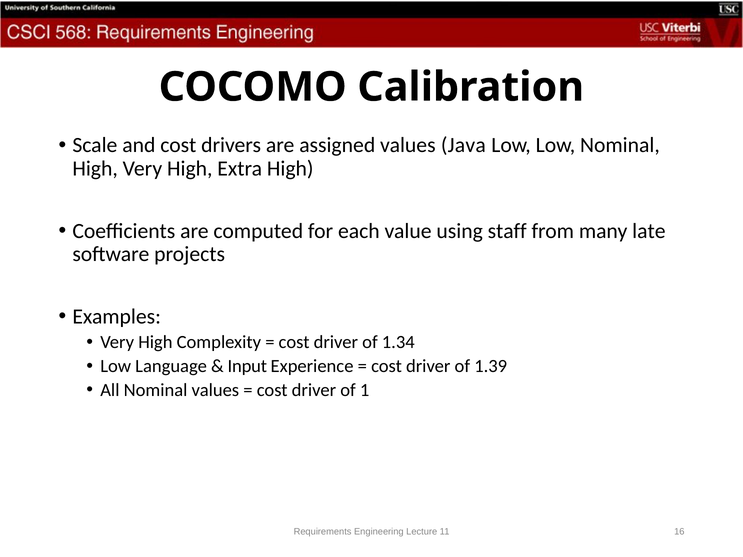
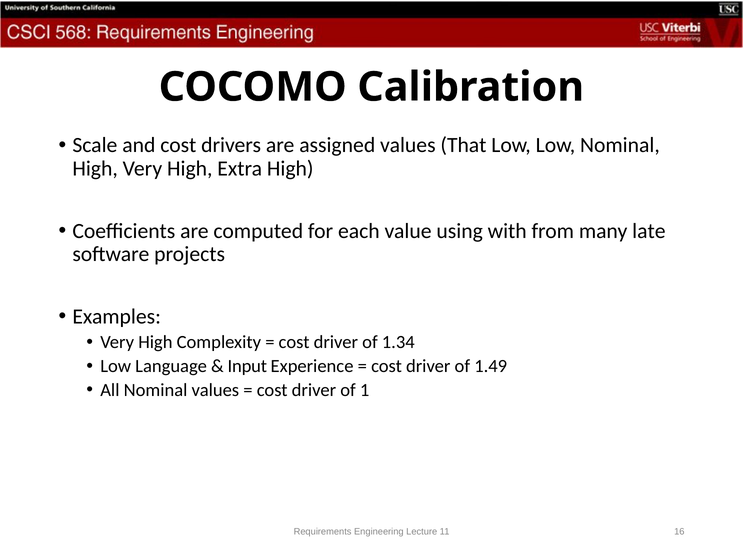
Java: Java -> That (463, 145)
staff: staff -> with (507, 231)
1.39: 1.39 -> 1.49 (491, 366)
